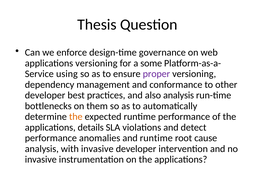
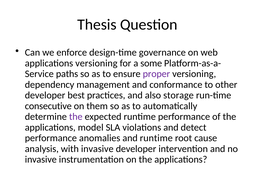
using: using -> paths (67, 74)
also analysis: analysis -> storage (178, 95)
bottlenecks: bottlenecks -> consecutive (48, 106)
the colour: orange -> purple (76, 117)
details: details -> model (91, 128)
